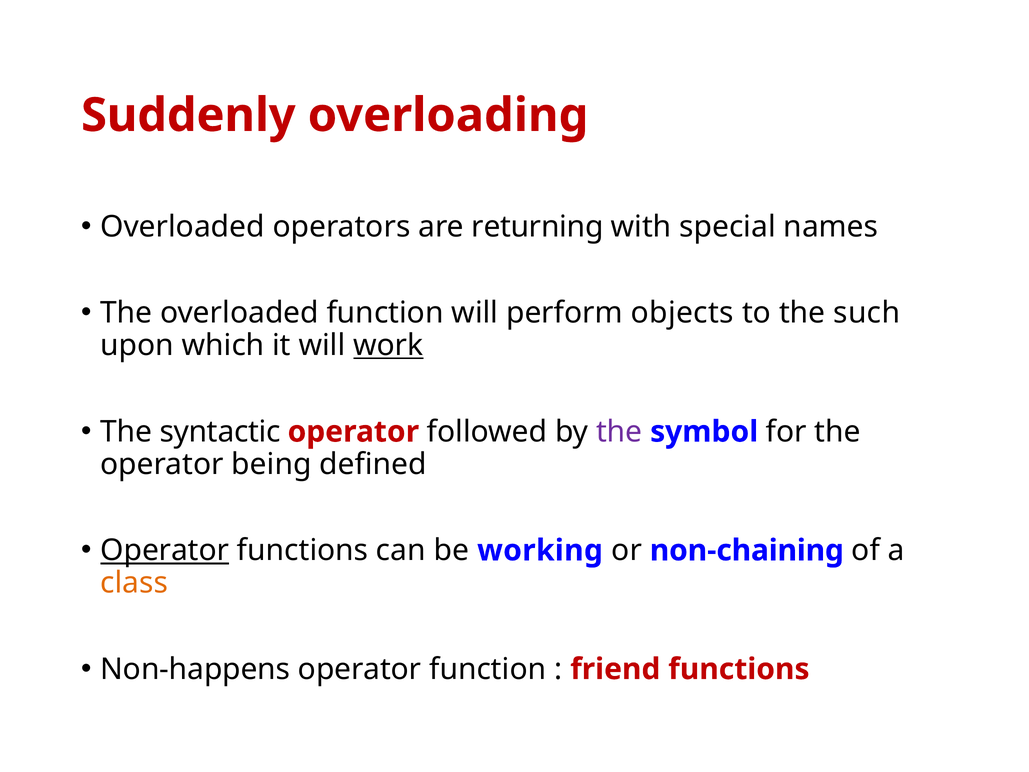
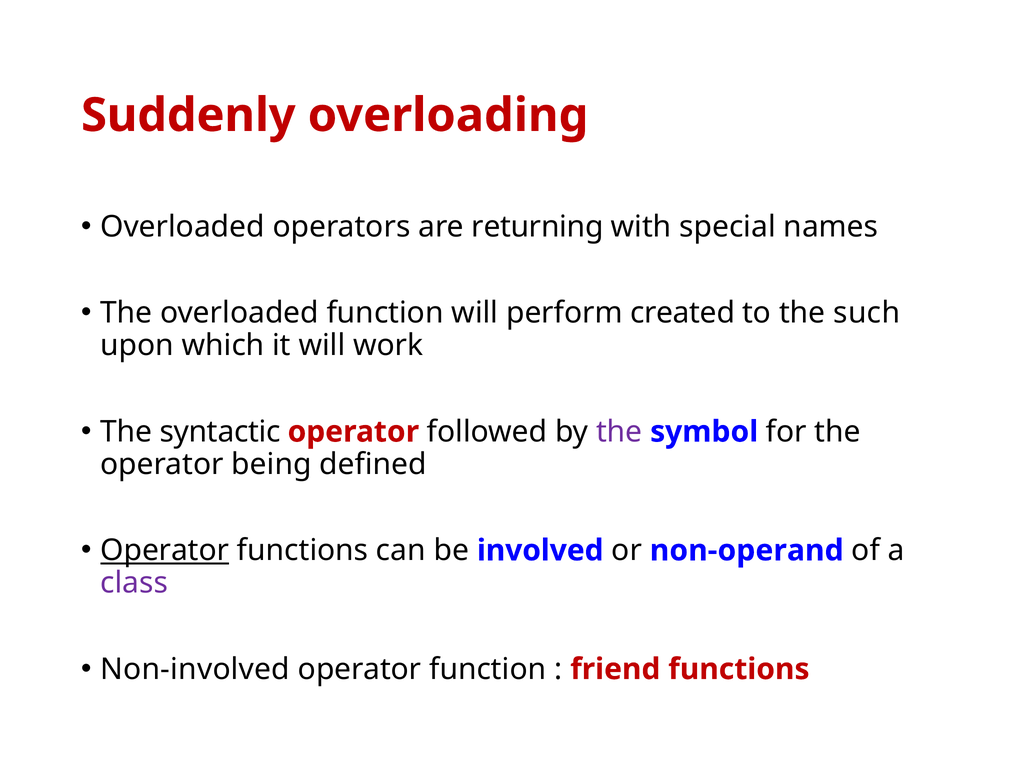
objects: objects -> created (683, 313)
work underline: present -> none (388, 345)
working: working -> involved (540, 550)
non-chaining: non-chaining -> non-operand (747, 550)
class colour: orange -> purple (134, 583)
Non-happens: Non-happens -> Non-involved (195, 669)
